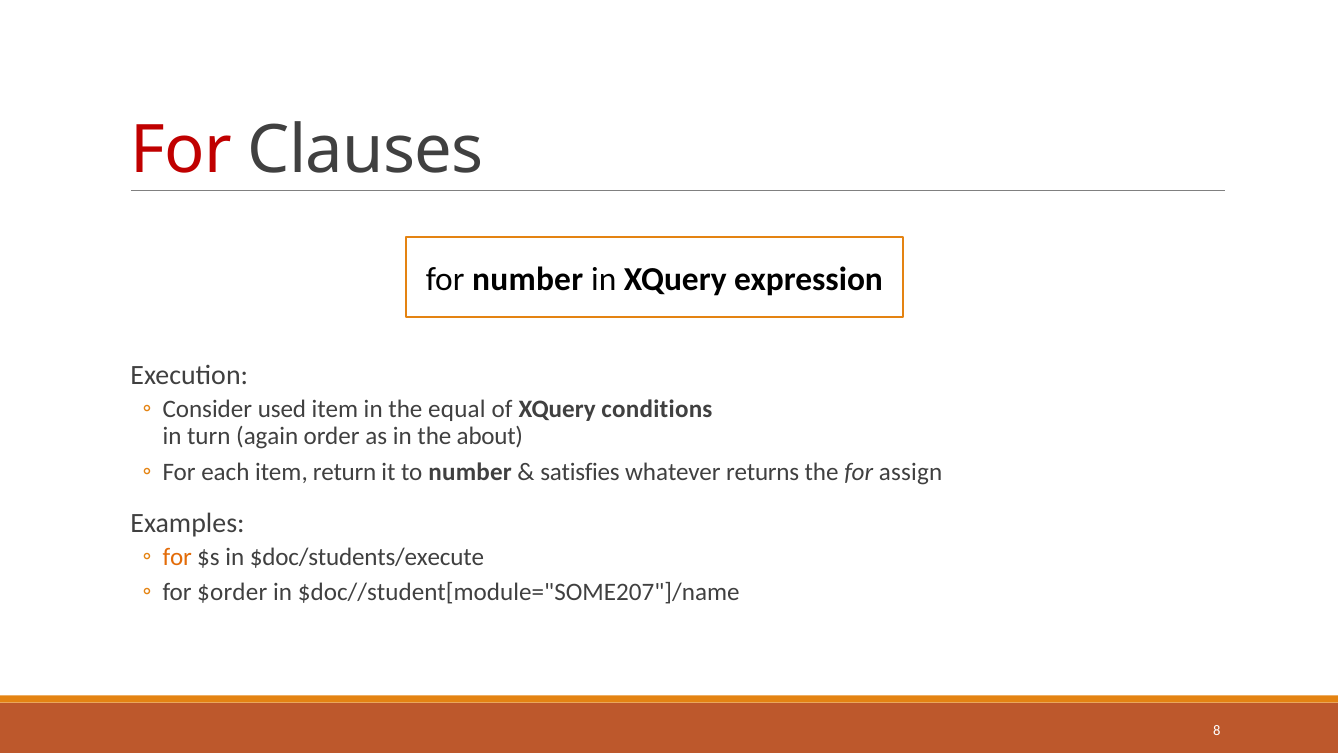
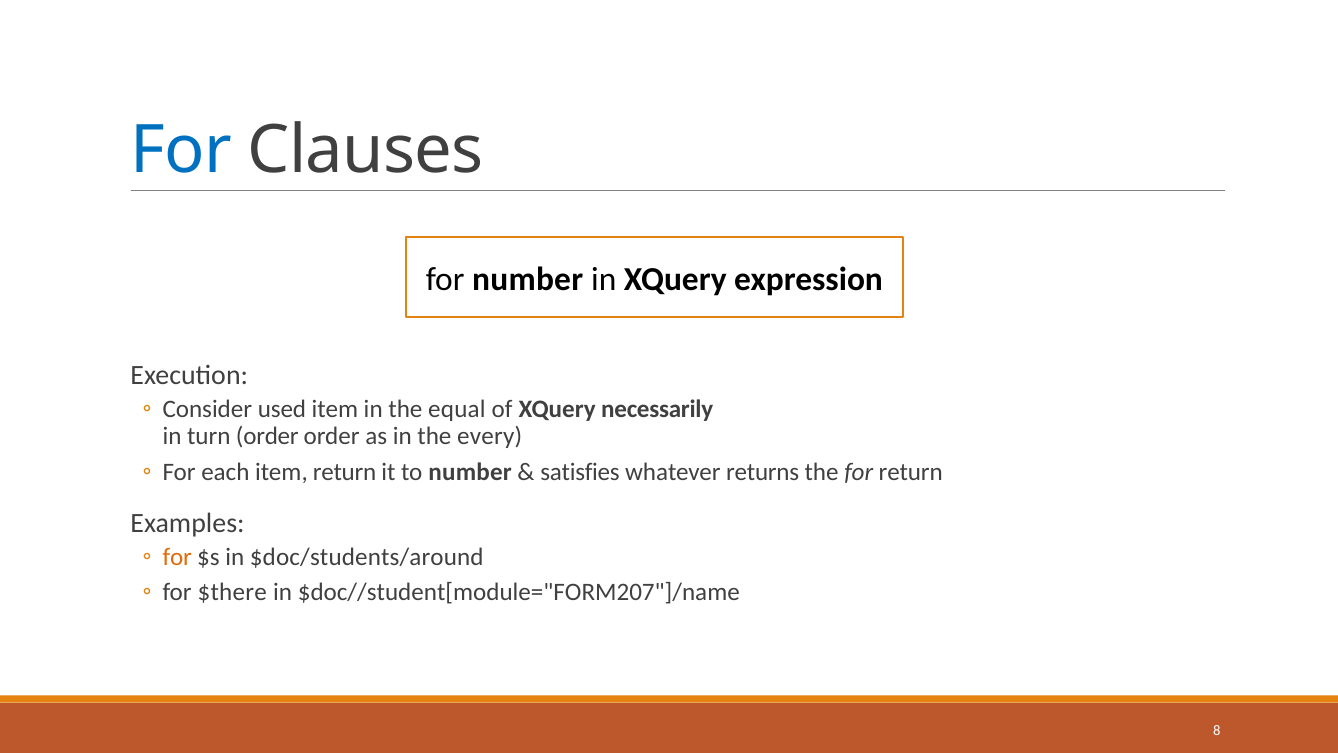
For colour: red -> blue (181, 150)
conditions: conditions -> necessarily (657, 409)
turn again: again -> order (267, 436)
about: about -> every (490, 436)
for assign: assign -> return (911, 472)
$doc/students/execute: $doc/students/execute -> $doc/students/around (367, 557)
$order: $order -> $there (232, 592)
$doc//student[module="SOME207"]/name: $doc//student[module="SOME207"]/name -> $doc//student[module="FORM207"]/name (519, 592)
